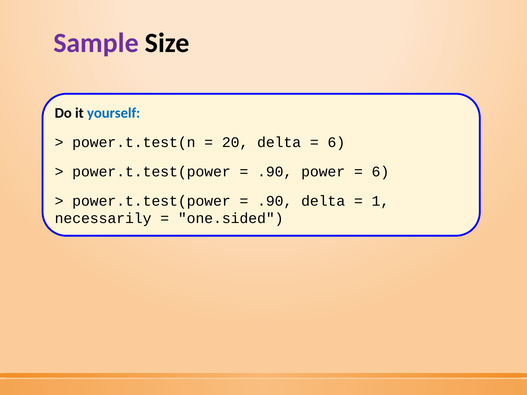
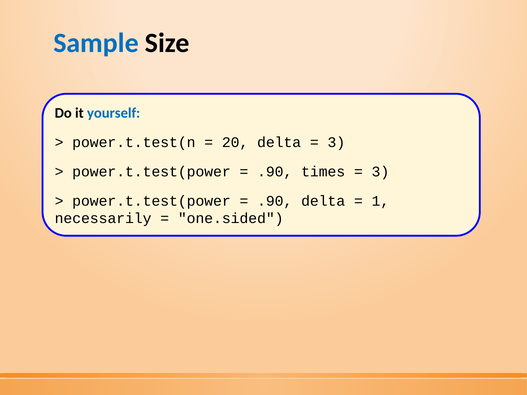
Sample colour: purple -> blue (96, 43)
6: 6 -> 3 (336, 142)
power: power -> times (323, 172)
6: 6 -> 3 (380, 172)
